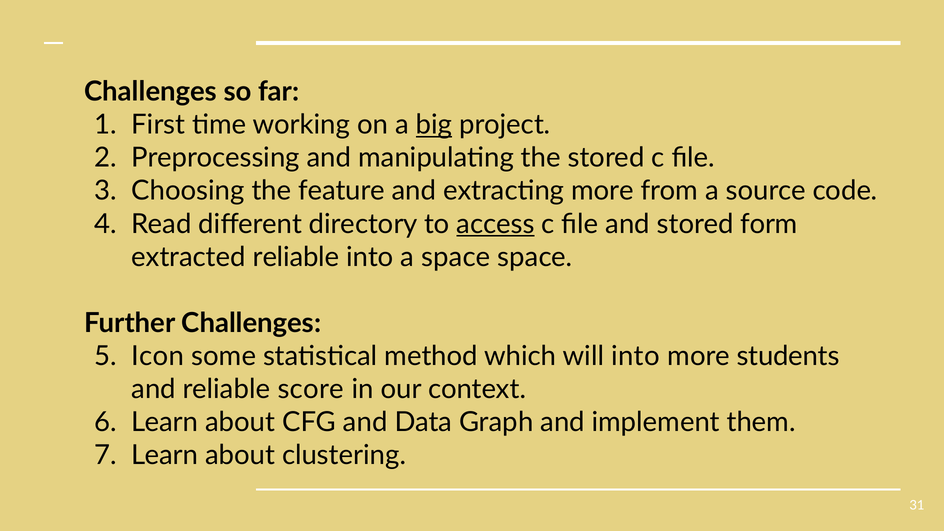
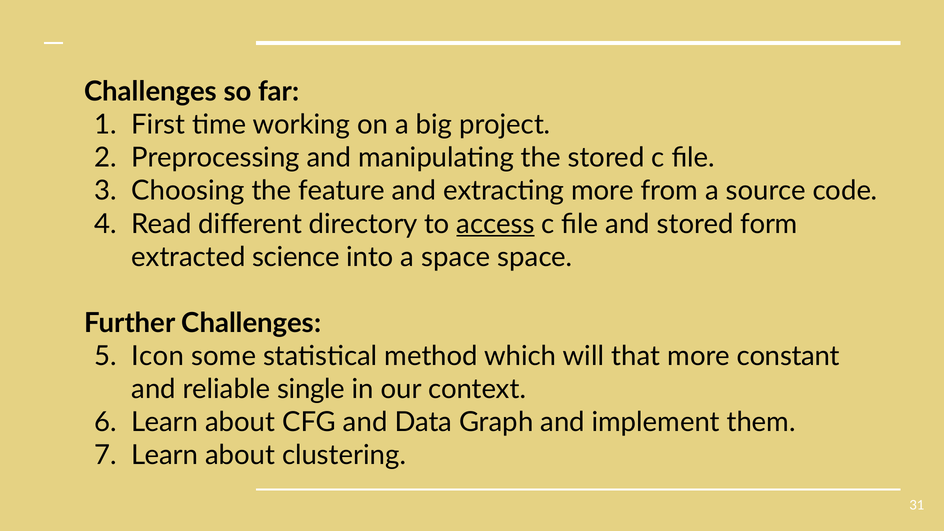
big underline: present -> none (434, 125)
extracted reliable: reliable -> science (296, 257)
will into: into -> that (636, 356)
students: students -> constant (788, 356)
score: score -> single (311, 389)
